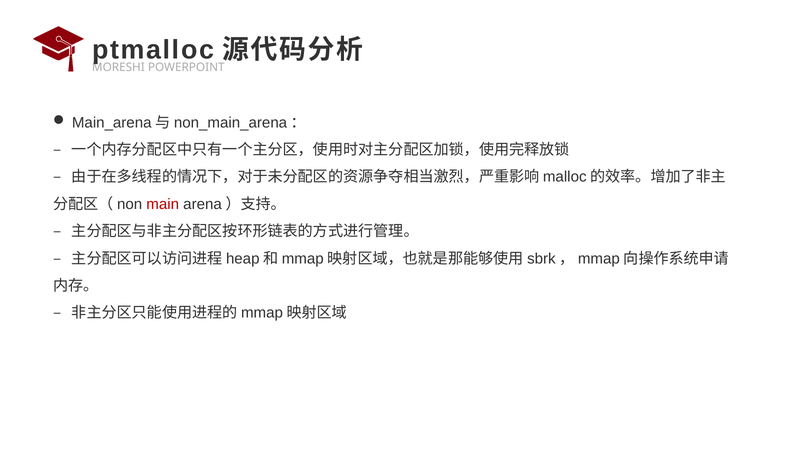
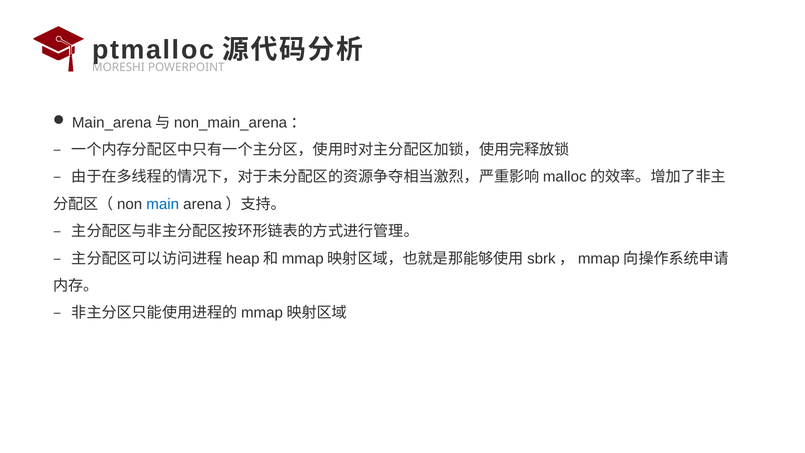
main colour: red -> blue (163, 204)
